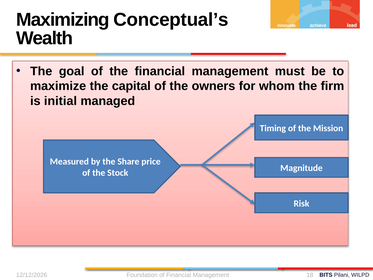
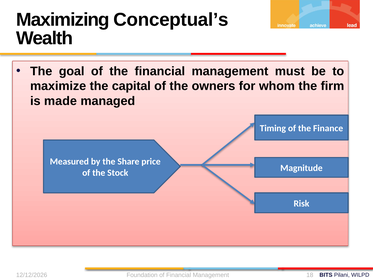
initial: initial -> made (60, 101)
Mission: Mission -> Finance (328, 128)
